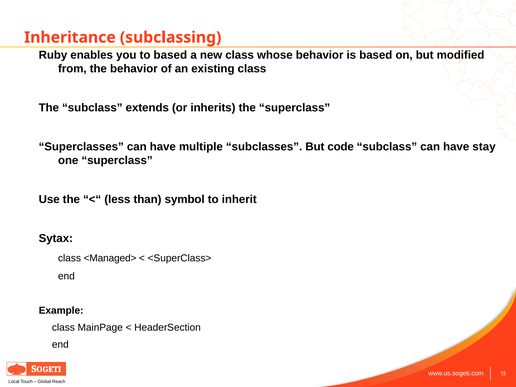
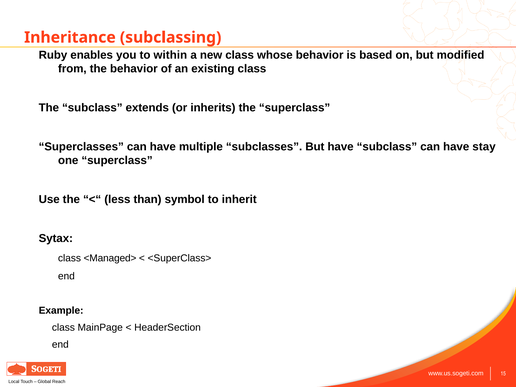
to based: based -> within (170, 55)
But code: code -> have (341, 147)
